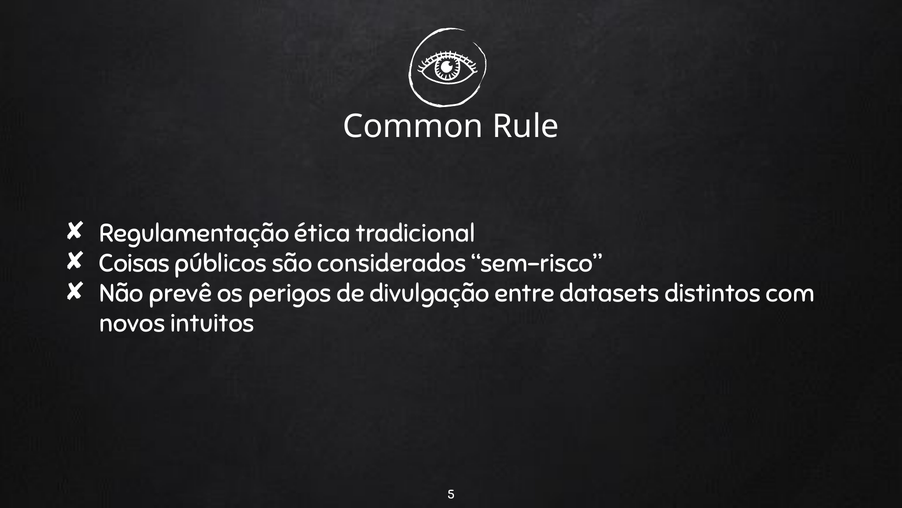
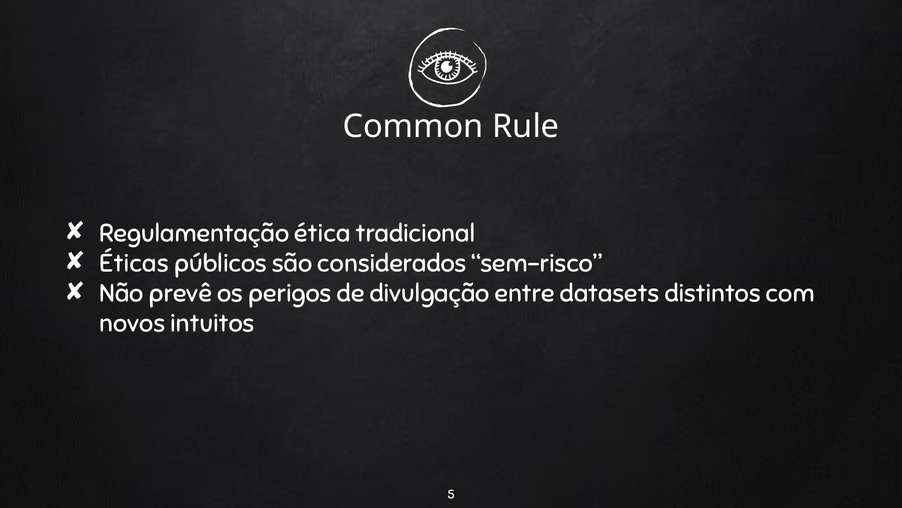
Coisas: Coisas -> Éticas (134, 263)
